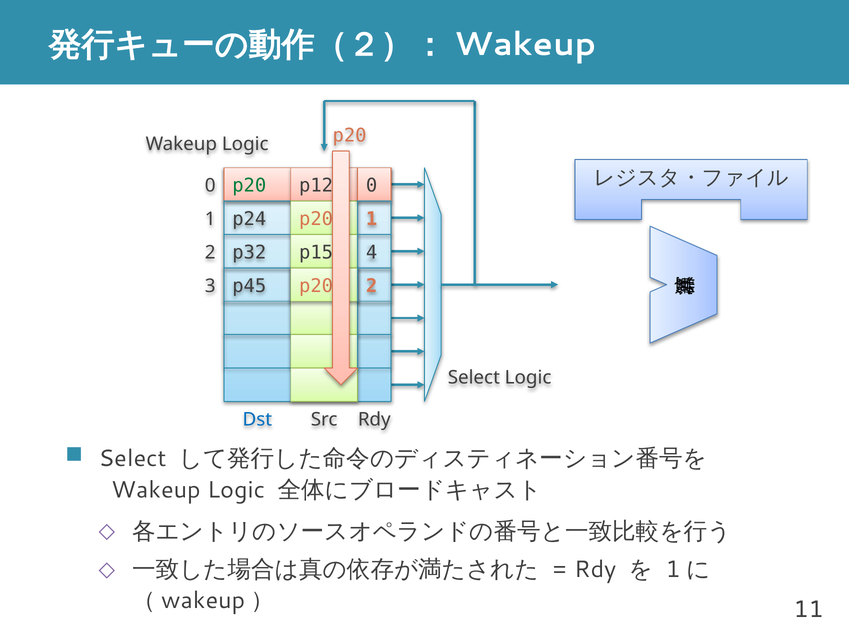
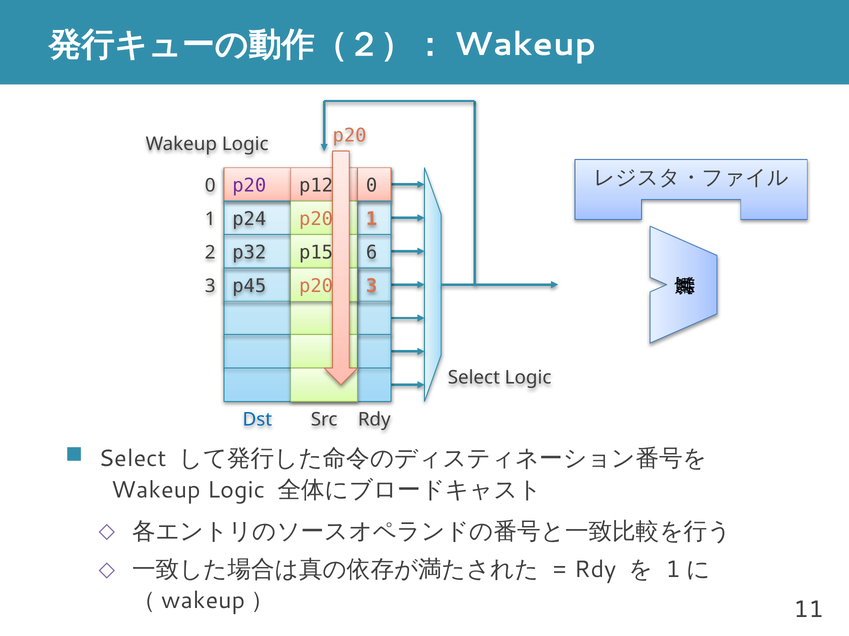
p20 colour: green -> purple (249, 186)
4: 4 -> 6 (372, 253)
2: 2 -> 3 (372, 286)
